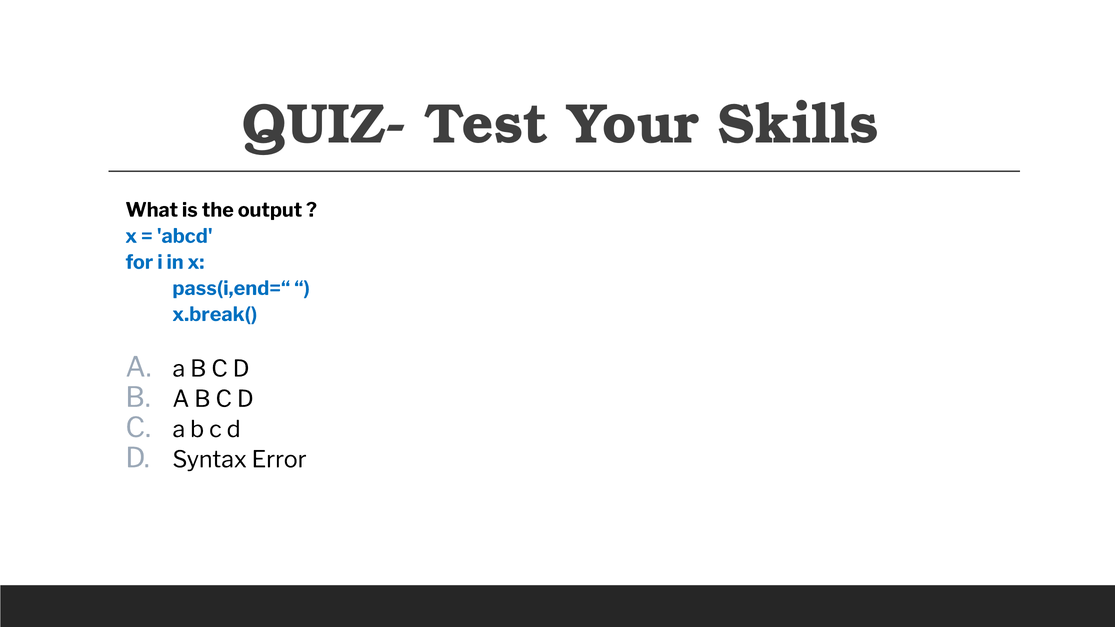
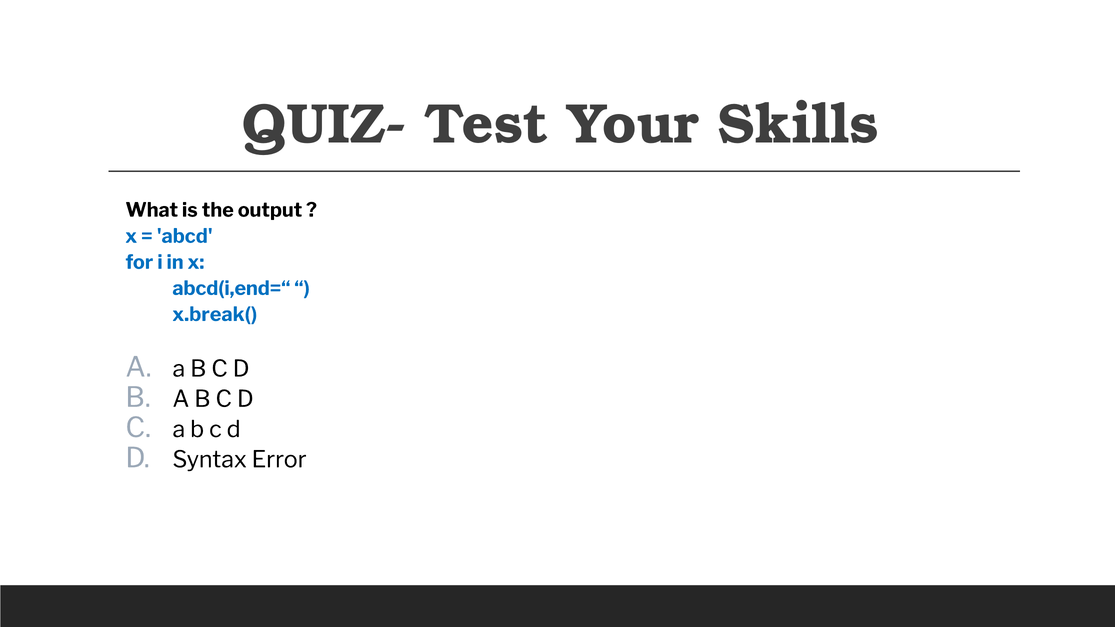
pass(i,end=“: pass(i,end=“ -> abcd(i,end=“ (231, 288)
